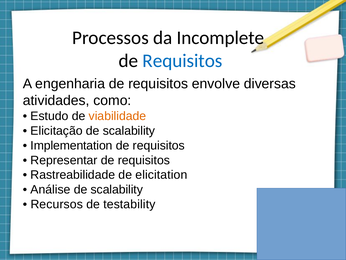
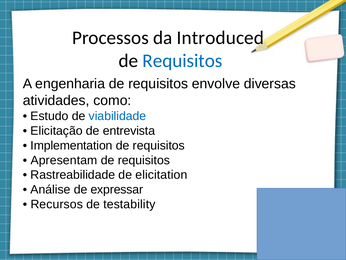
Incomplete: Incomplete -> Introduced (220, 38)
viabilidade colour: orange -> blue (117, 116)
Elicitação de scalability: scalability -> entrevista (129, 131)
Representar: Representar -> Apresentam (64, 160)
Análise de scalability: scalability -> expressar (117, 189)
